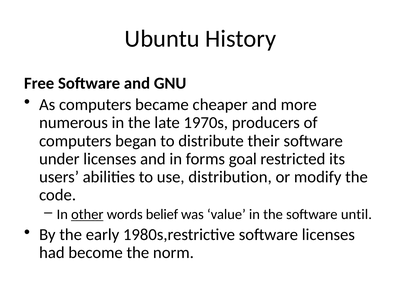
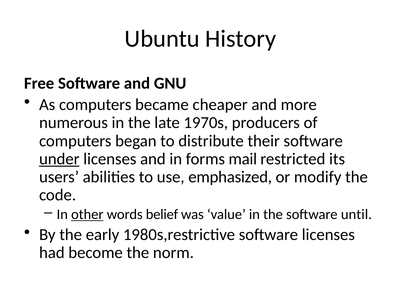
under underline: none -> present (59, 159)
goal: goal -> mail (243, 159)
distribution: distribution -> emphasized (230, 177)
